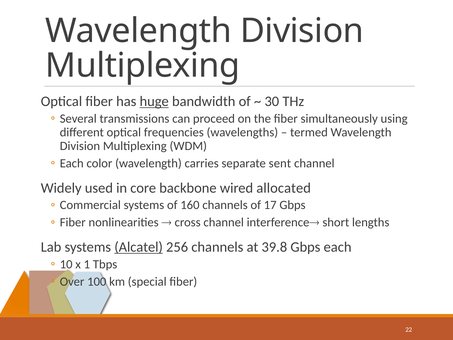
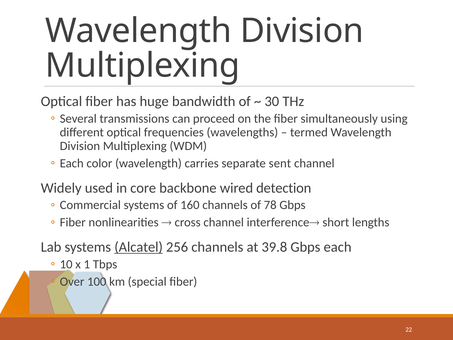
huge underline: present -> none (154, 101)
allocated: allocated -> detection (284, 188)
17: 17 -> 78 (270, 205)
